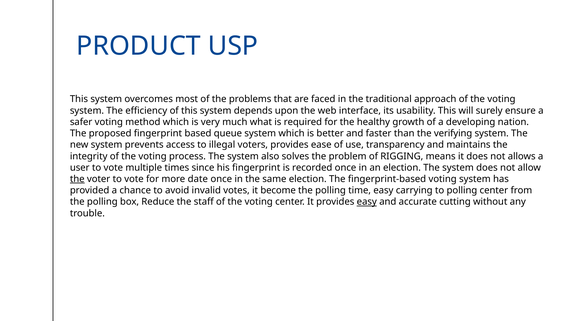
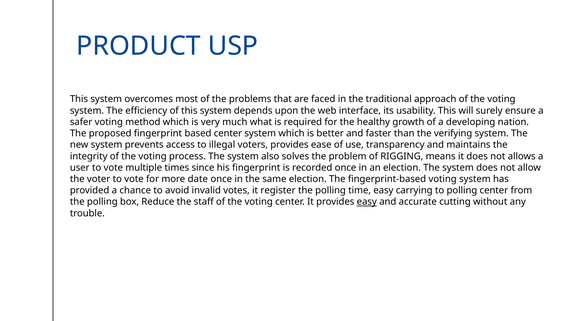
based queue: queue -> center (228, 133)
the underline: present -> none (77, 179)
become: become -> register (278, 191)
